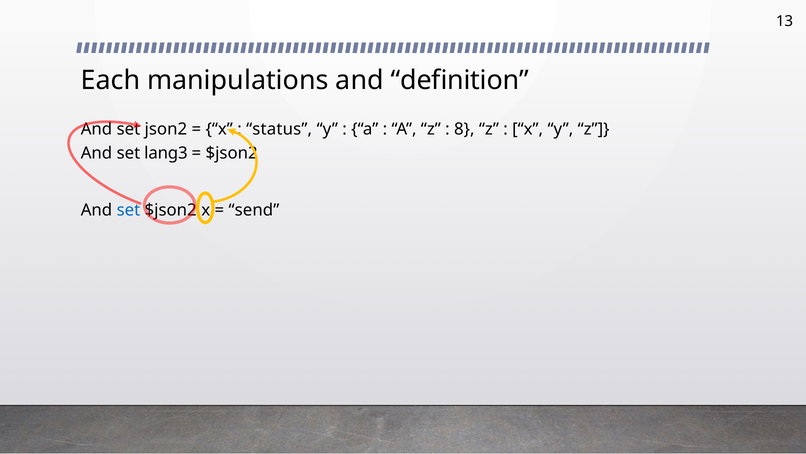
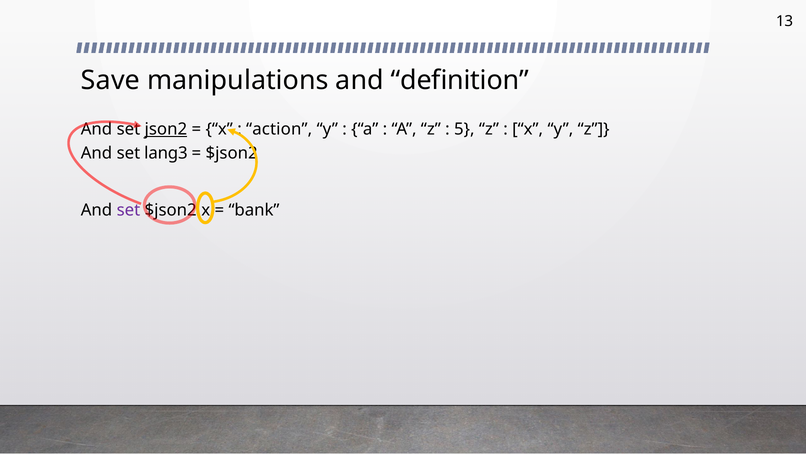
Each: Each -> Save (110, 80)
json2 underline: none -> present (166, 129)
status: status -> action (279, 129)
8: 8 -> 5 (464, 129)
set colour: blue -> purple (128, 210)
send: send -> bank (254, 210)
